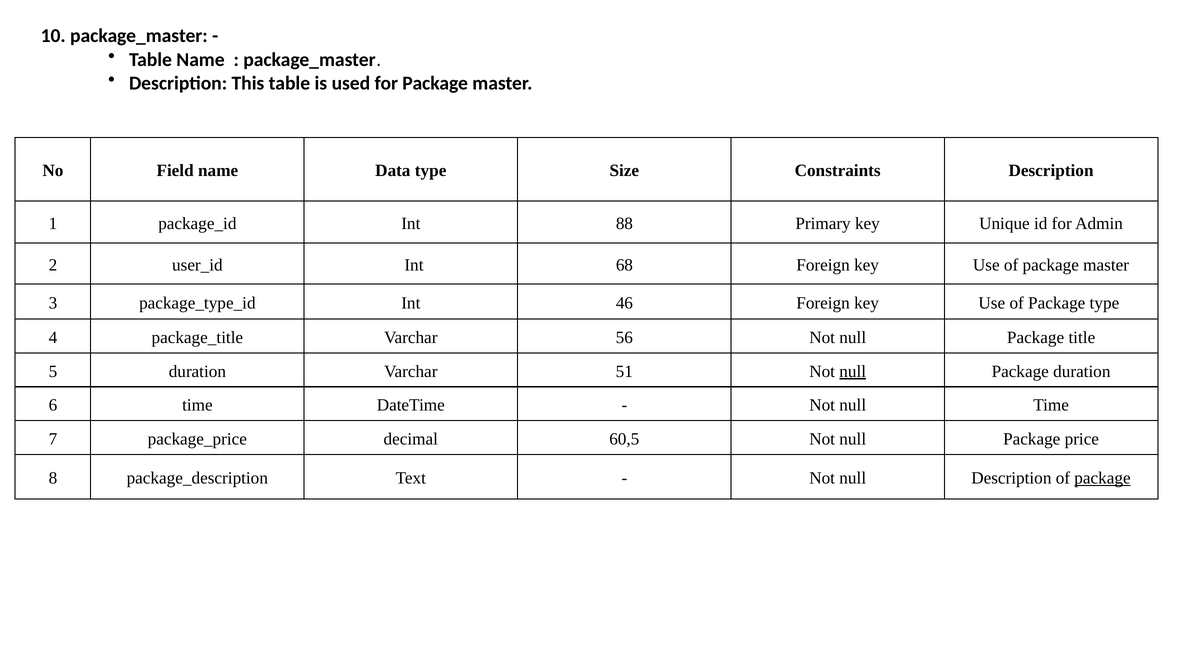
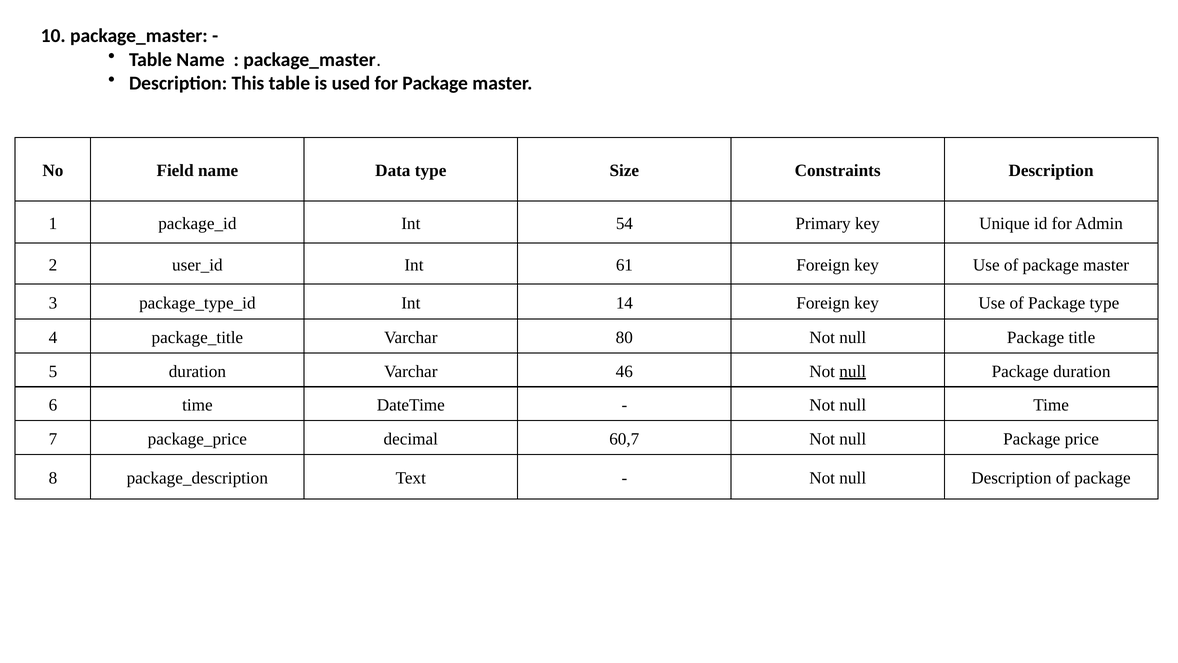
88: 88 -> 54 (624, 223)
68: 68 -> 61 (624, 265)
46: 46 -> 14 (624, 303)
56: 56 -> 80 (624, 337)
51: 51 -> 46 (624, 371)
60,5: 60,5 -> 60,7 (624, 439)
package underline: present -> none (1103, 478)
